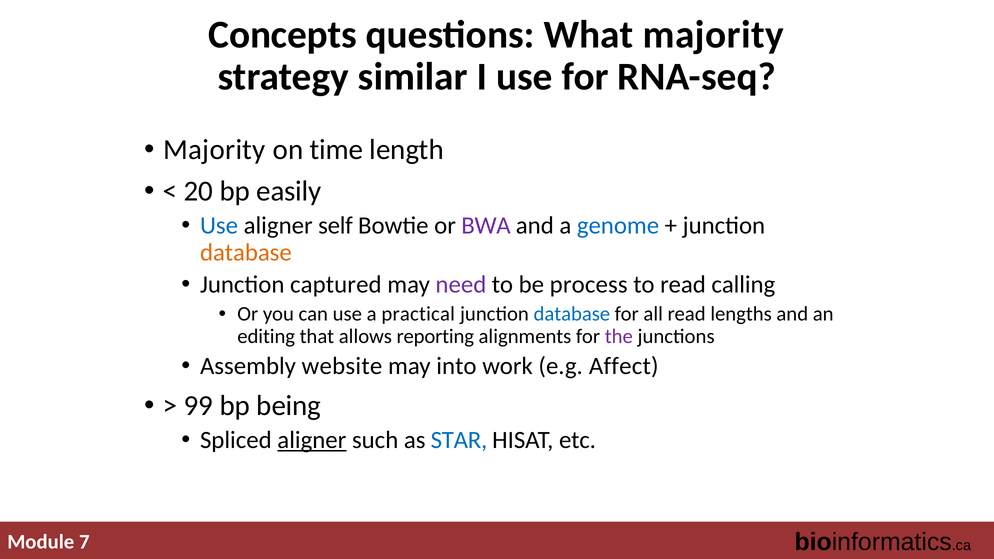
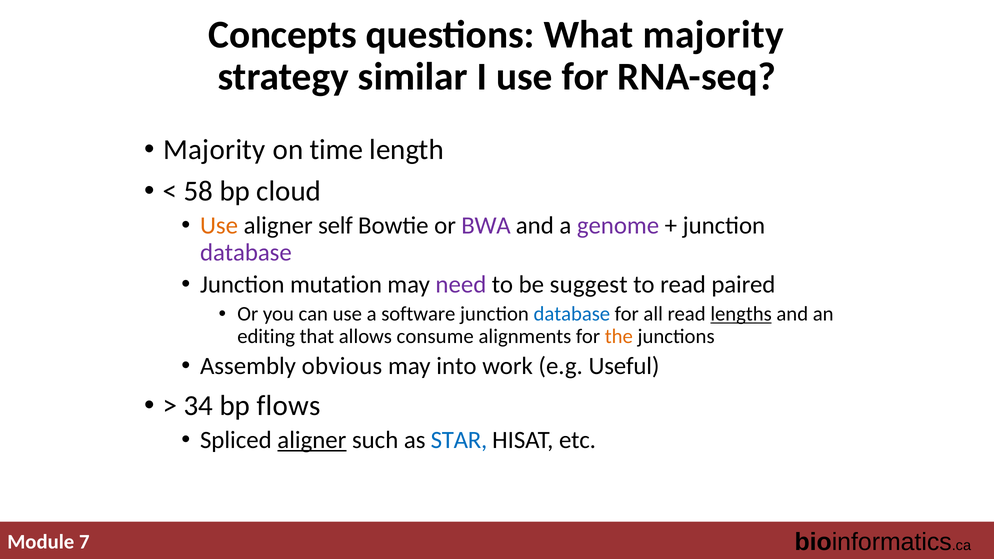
20: 20 -> 58 (198, 191)
easily: easily -> cloud (289, 191)
Use colour: blue -> orange (219, 226)
genome colour: blue -> purple (618, 226)
database colour: orange -> purple (246, 252)
captured: captured -> mutation (336, 284)
process: process -> suggest (589, 284)
calling: calling -> paired (743, 284)
practical: practical -> software (418, 314)
lengths underline: none -> present (741, 314)
reporting: reporting -> consume (435, 337)
the colour: purple -> orange (619, 337)
website: website -> obvious (342, 366)
Affect: Affect -> Useful (624, 366)
99: 99 -> 34 (198, 406)
being: being -> flows (289, 406)
